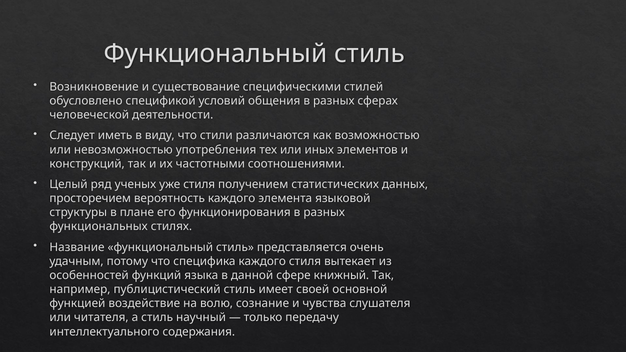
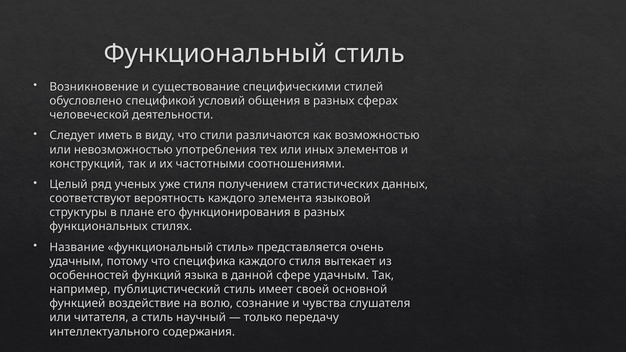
просторечием: просторечием -> соответствуют (90, 199)
сфере книжный: книжный -> удачным (341, 275)
